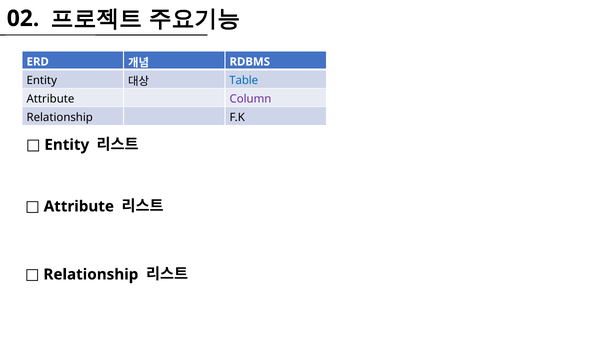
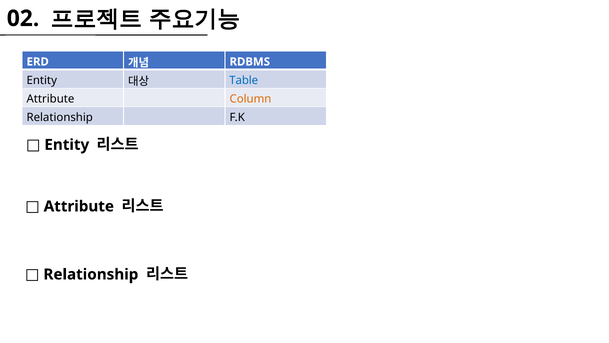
Column colour: purple -> orange (250, 99)
